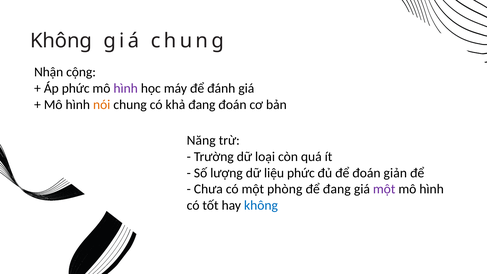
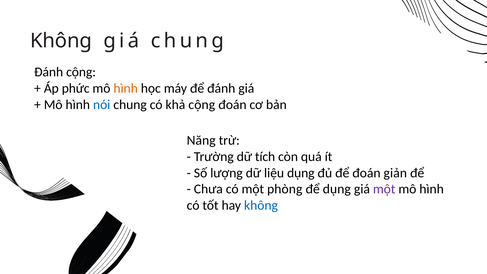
Nhận: Nhận -> Đánh (49, 72)
hình colour: purple -> orange (126, 88)
nói colour: orange -> blue (102, 105)
khả đang: đang -> cộng (202, 105)
loại: loại -> tích (265, 157)
liệu phức: phức -> dụng (301, 173)
để đang: đang -> dụng (337, 189)
